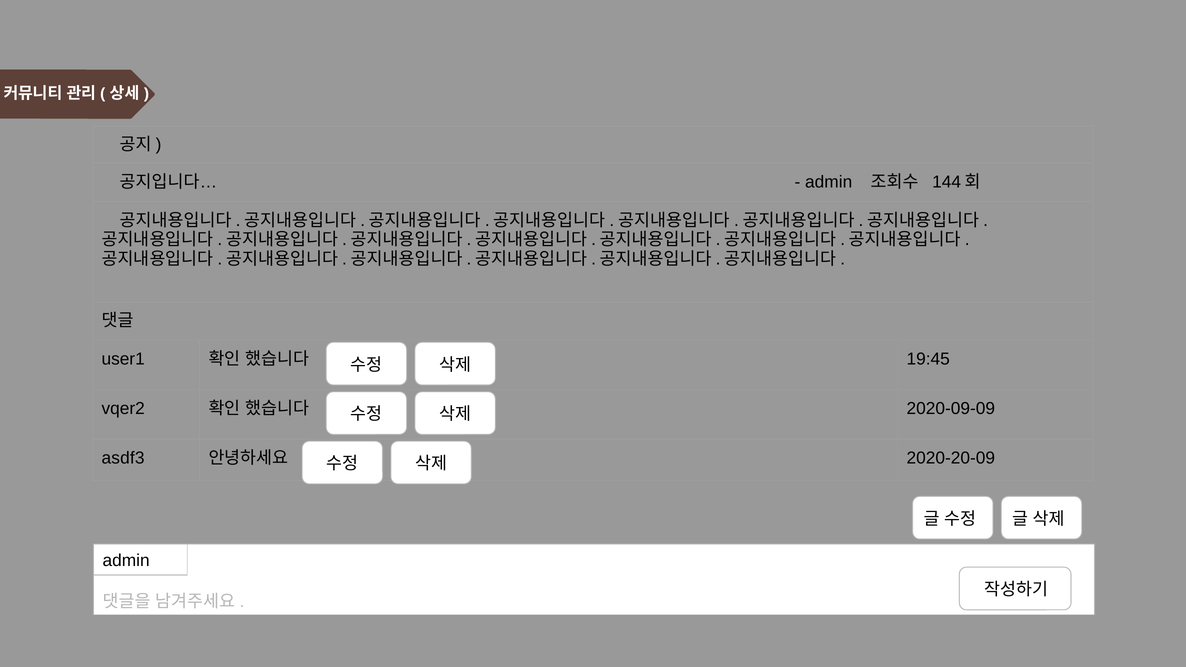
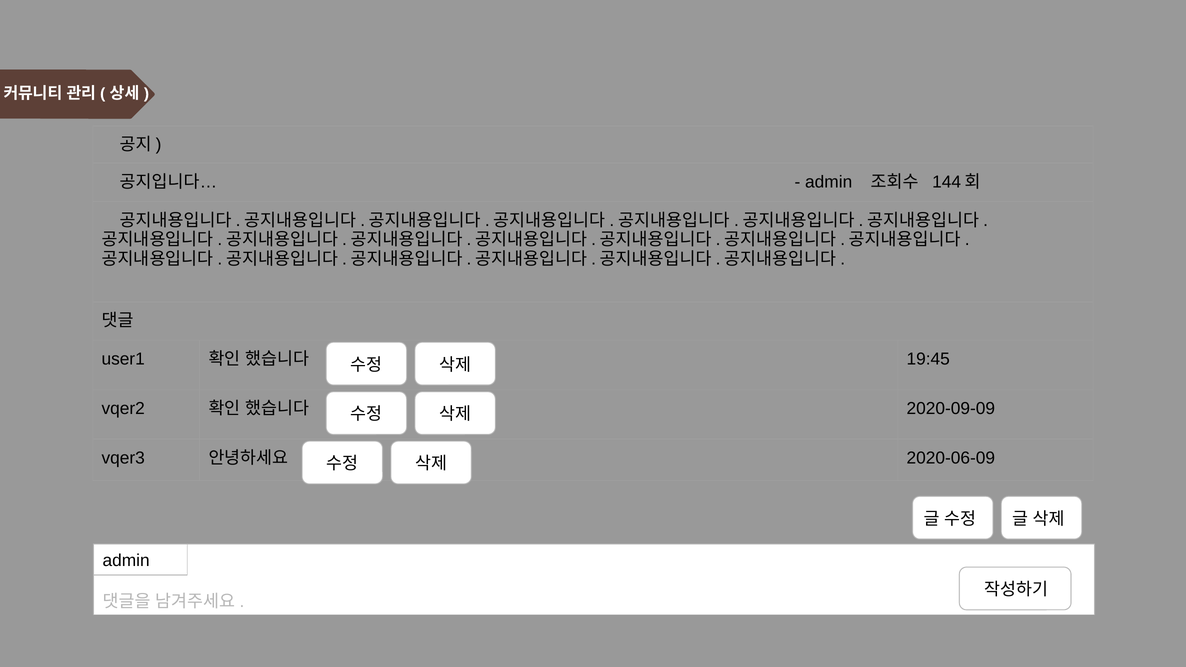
asdf3: asdf3 -> vqer3 (123, 458)
2020-20-09: 2020-20-09 -> 2020-06-09 (951, 458)
